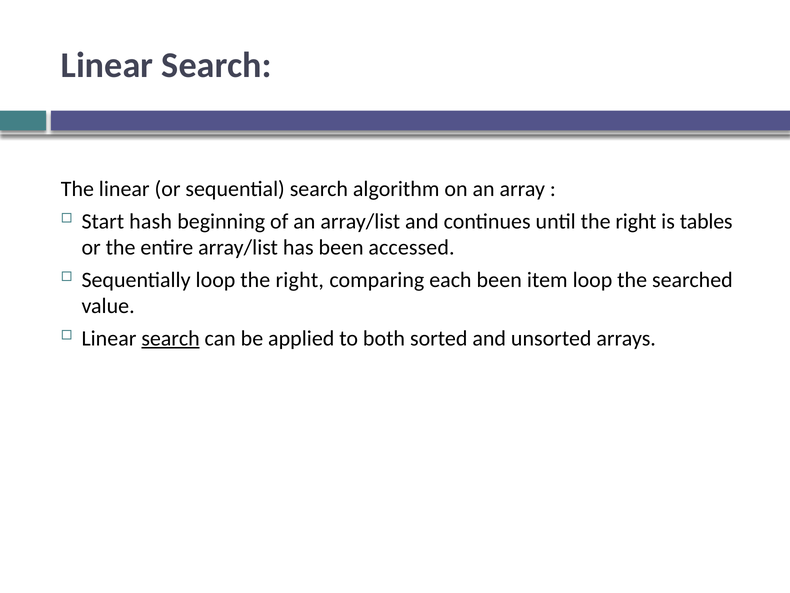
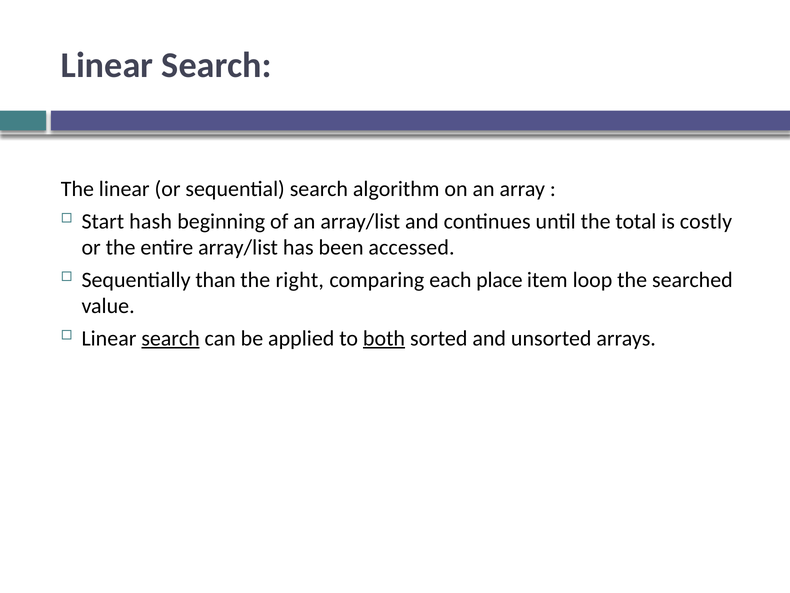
until the right: right -> total (636, 221)
tables: tables -> costly (706, 221)
Sequentially loop: loop -> than (216, 280)
each been: been -> place (499, 280)
both underline: none -> present (384, 338)
